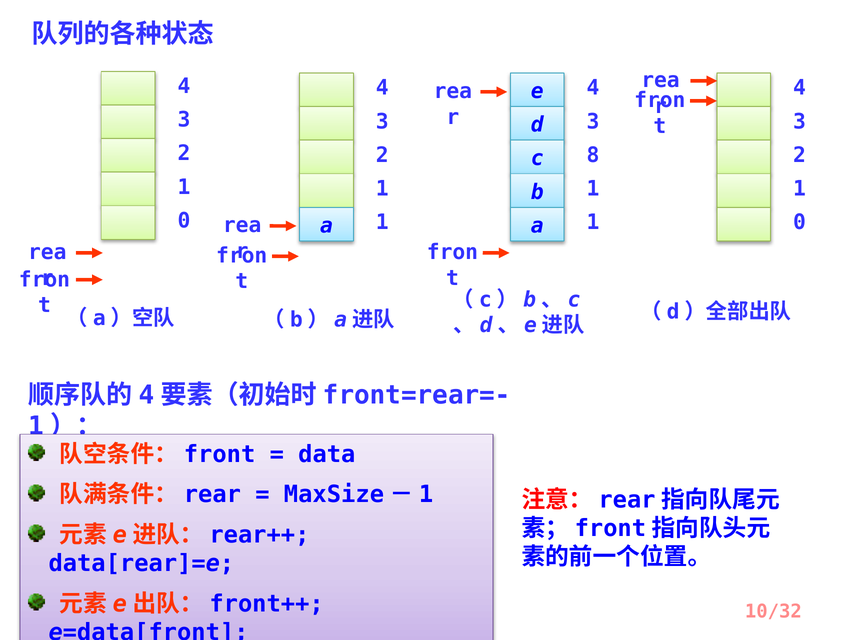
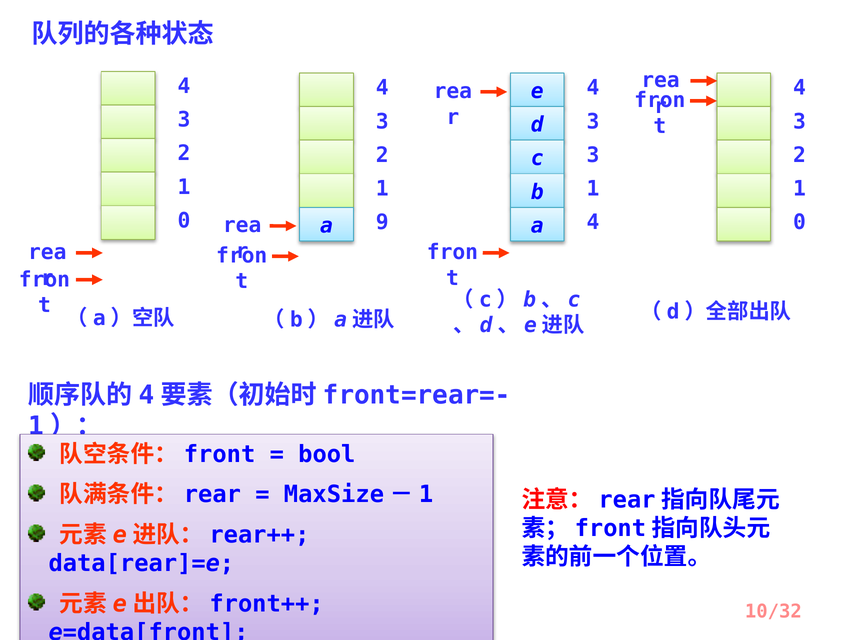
c 8: 8 -> 3 (593, 155)
1: 1 -> 9 (382, 222)
1: 1 -> 4 (593, 222)
data: data -> bool (327, 454)
